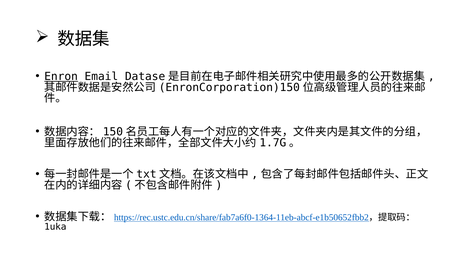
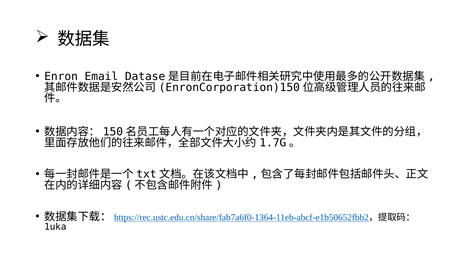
Enron underline: present -> none (61, 77)
